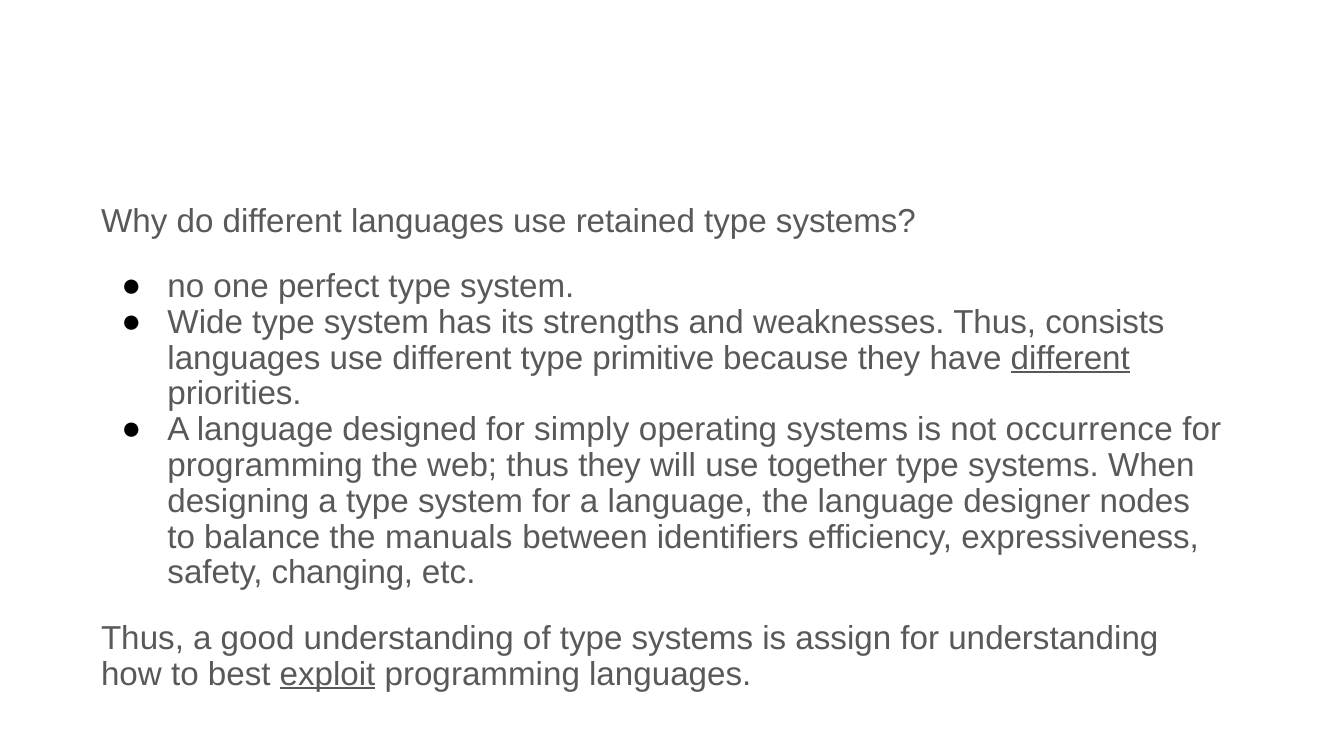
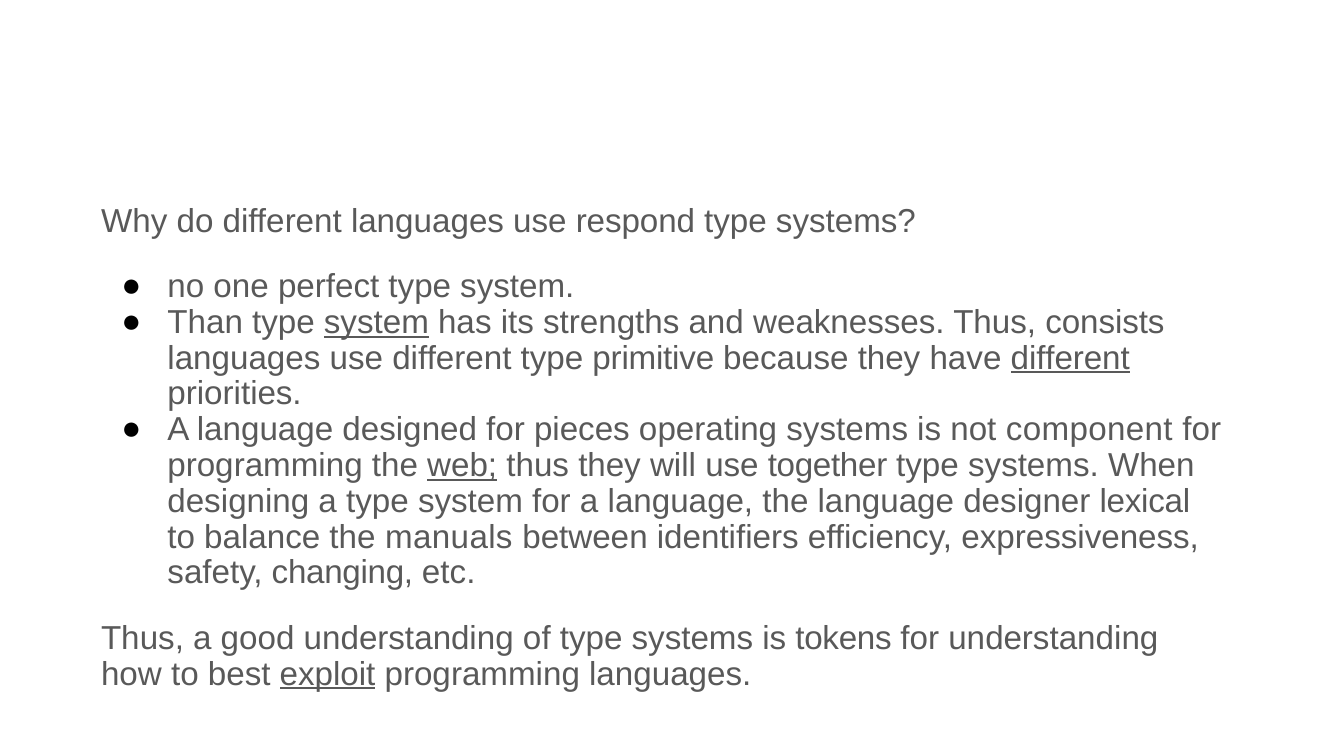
retained: retained -> respond (635, 221)
Wide: Wide -> Than (205, 323)
system underline: none -> present (376, 323)
simply: simply -> pieces (582, 430)
occurrence: occurrence -> component (1089, 430)
web underline: none -> present (462, 466)
nodes: nodes -> lexical (1145, 502)
assign: assign -> tokens (844, 639)
